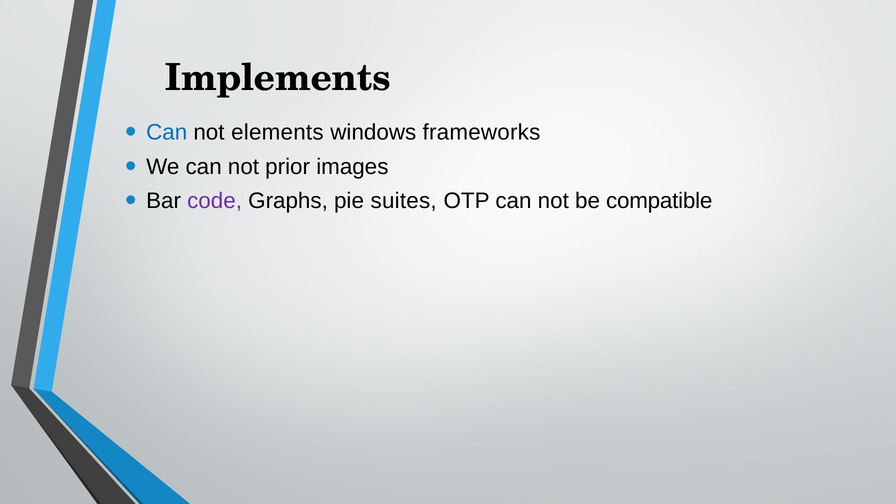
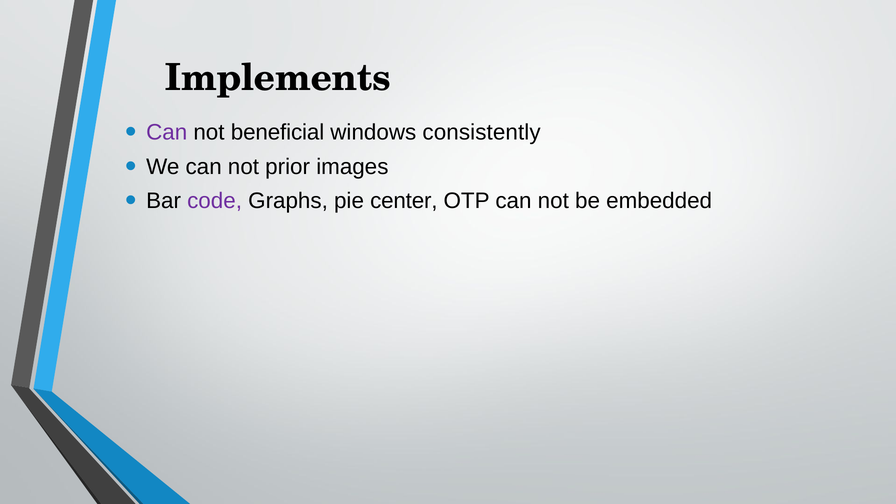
Can colour: blue -> purple (167, 132)
elements: elements -> beneficial (278, 132)
frameworks: frameworks -> consistently (482, 132)
suites: suites -> center (404, 201)
compatible: compatible -> embedded (659, 201)
